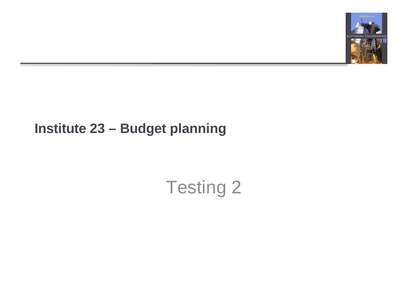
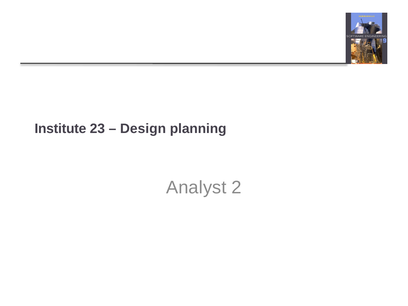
Budget: Budget -> Design (143, 129)
Testing: Testing -> Analyst (196, 188)
